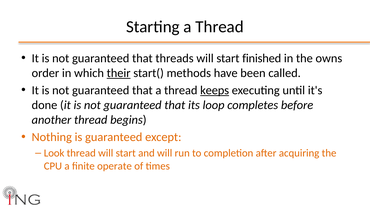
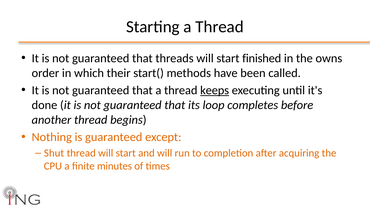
their underline: present -> none (119, 73)
Look: Look -> Shut (54, 153)
operate: operate -> minutes (115, 166)
